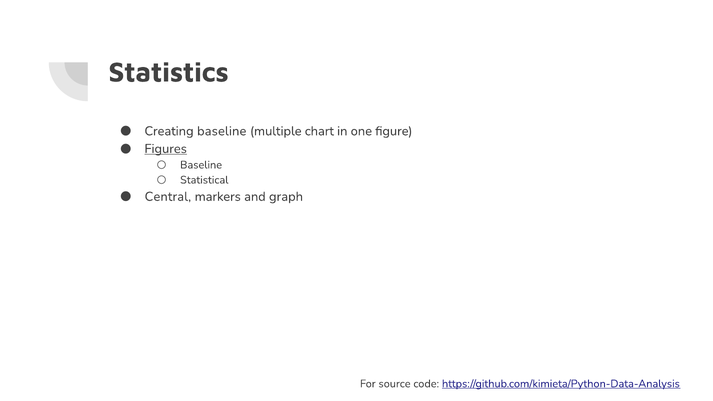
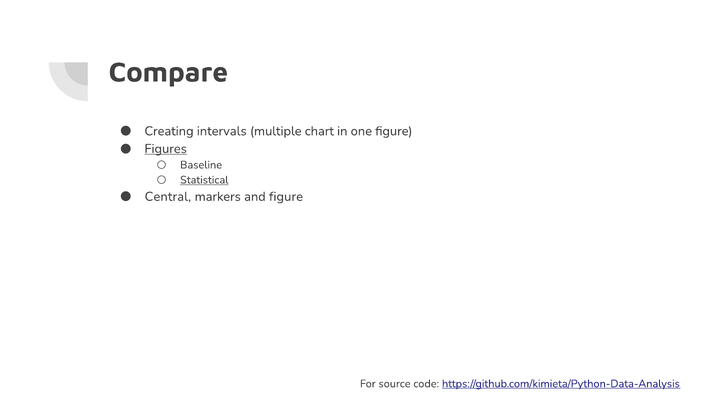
Statistics: Statistics -> Compare (168, 72)
Creating baseline: baseline -> intervals (222, 131)
Statistical underline: none -> present (204, 180)
and graph: graph -> figure (286, 197)
